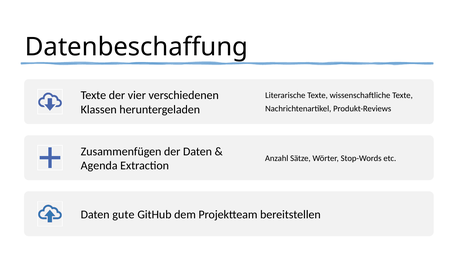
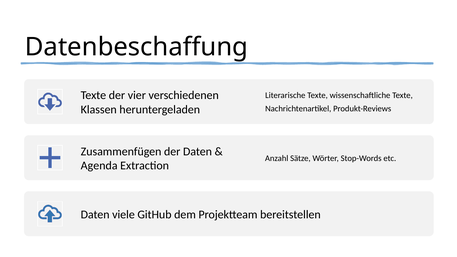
gute: gute -> viele (123, 215)
